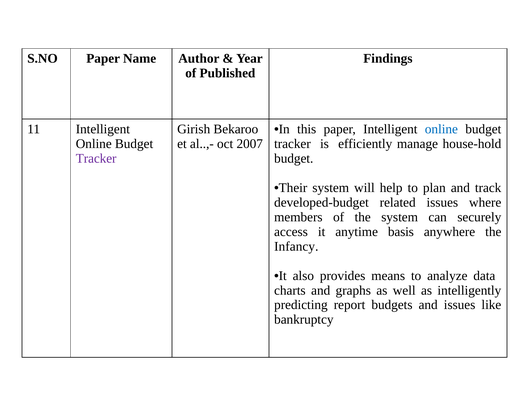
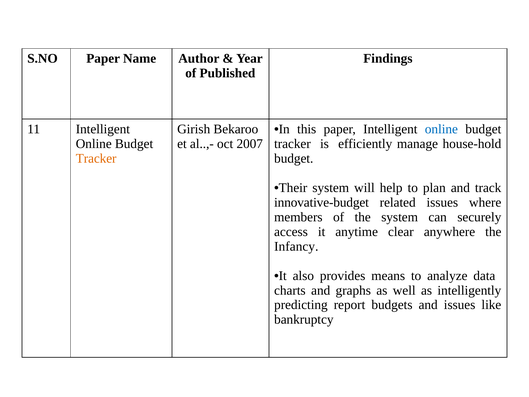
Tracker colour: purple -> orange (96, 158)
developed-budget: developed-budget -> innovative-budget (322, 202)
basis: basis -> clear (401, 232)
